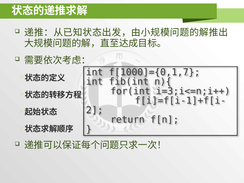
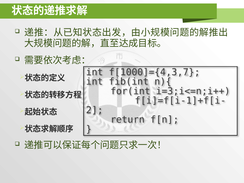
f[1000]={0,1,7: f[1000]={0,1,7 -> f[1000]={4,3,7 (154, 72)
